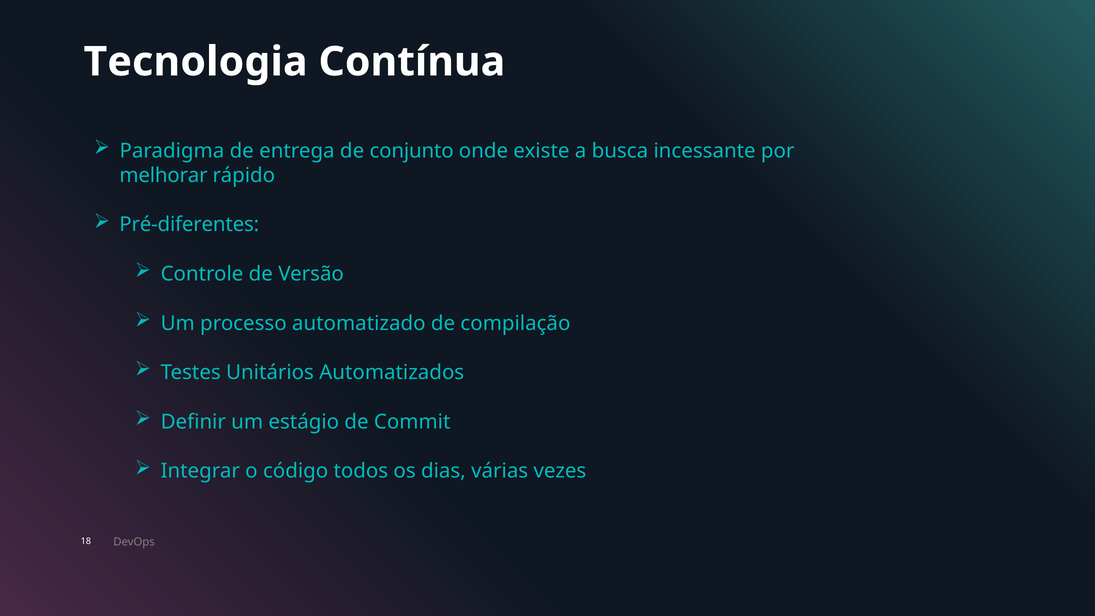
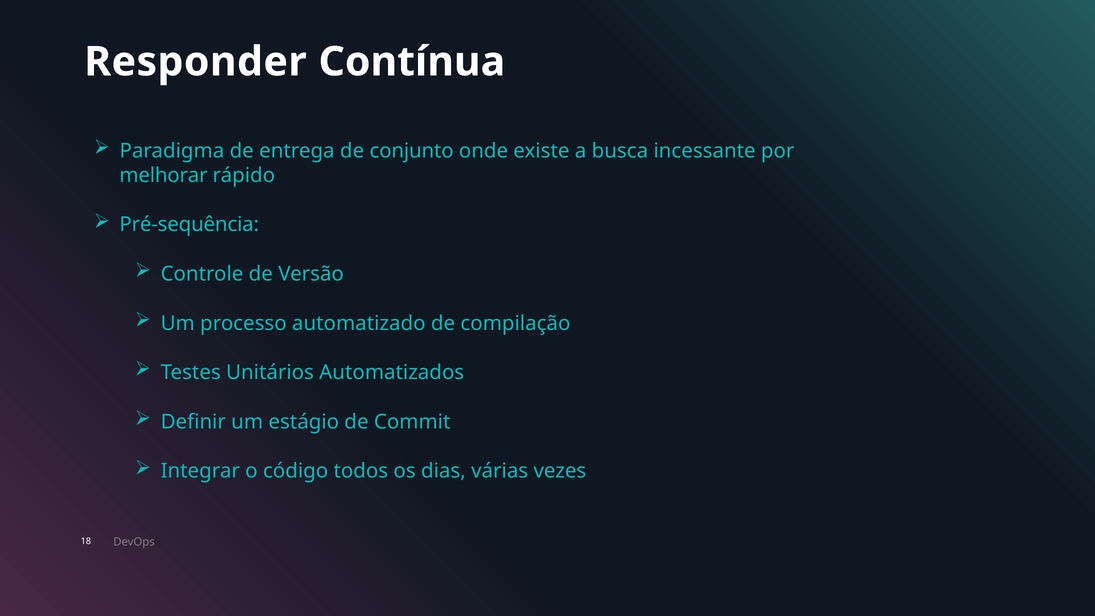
Tecnologia: Tecnologia -> Responder (195, 62)
Pré-diferentes: Pré-diferentes -> Pré-sequência (189, 225)
